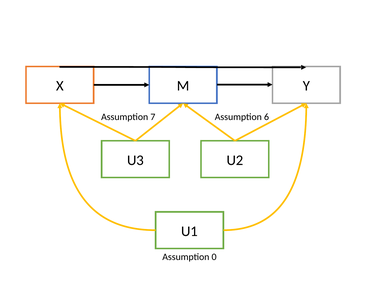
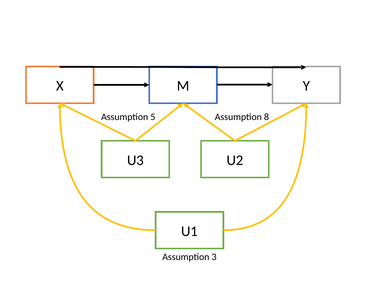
7: 7 -> 5 (153, 117)
6: 6 -> 8 (266, 117)
0: 0 -> 3 (214, 257)
